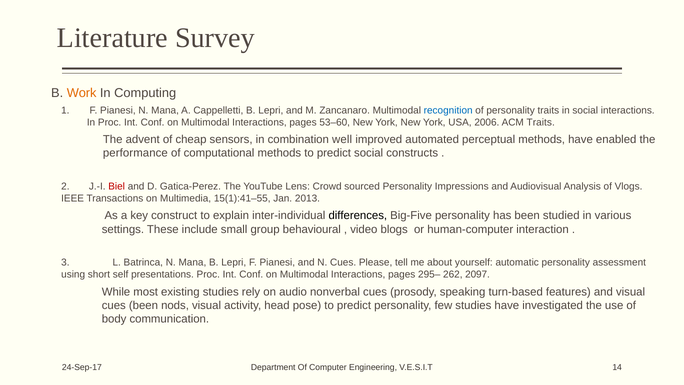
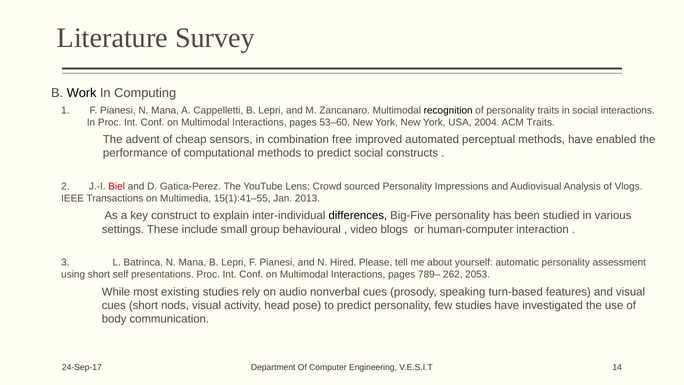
Work colour: orange -> black (82, 93)
recognition colour: blue -> black (448, 110)
2006: 2006 -> 2004 (487, 122)
well: well -> free (342, 139)
N Cues: Cues -> Hired (343, 262)
295–: 295– -> 789– (429, 274)
2097: 2097 -> 2053 (478, 274)
cues been: been -> short (143, 305)
